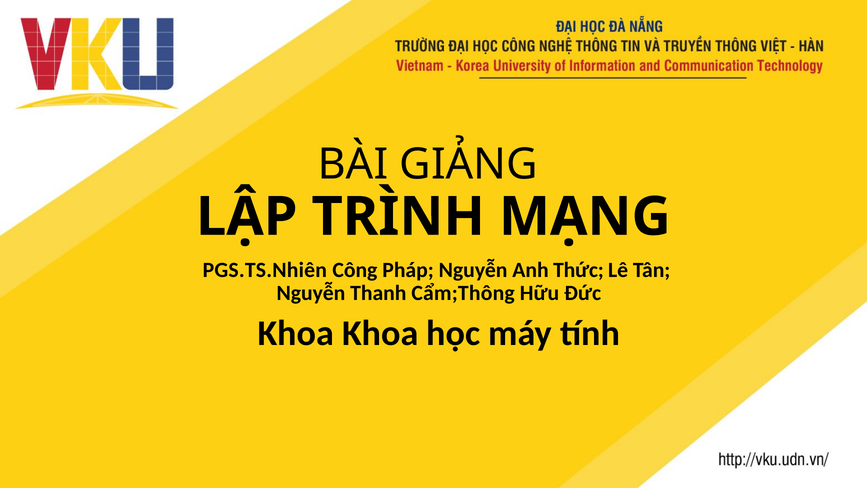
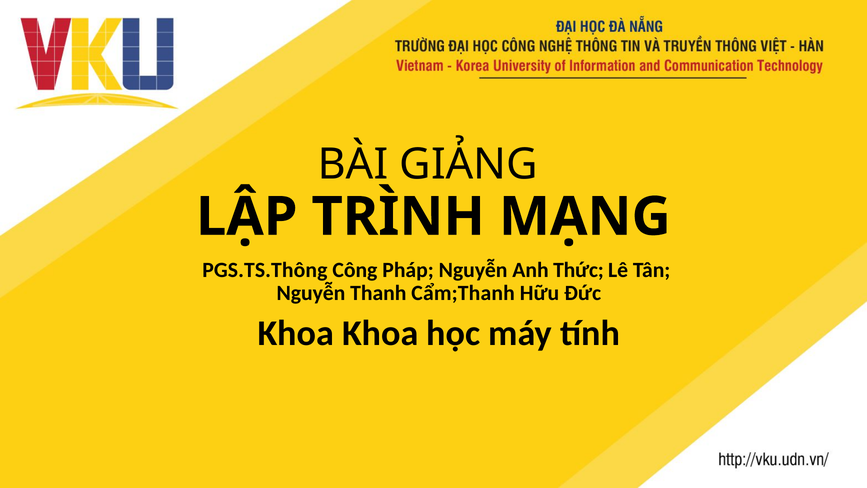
PGS.TS.Nhiên: PGS.TS.Nhiên -> PGS.TS.Thông (265, 270)
Cẩm;Thông: Cẩm;Thông -> Cẩm;Thanh (463, 293)
